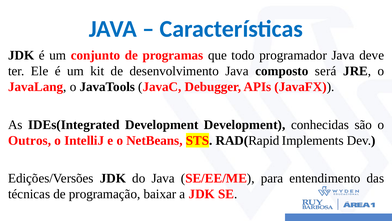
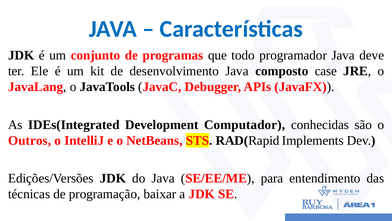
será: será -> case (326, 71)
Development Development: Development -> Computador (245, 124)
